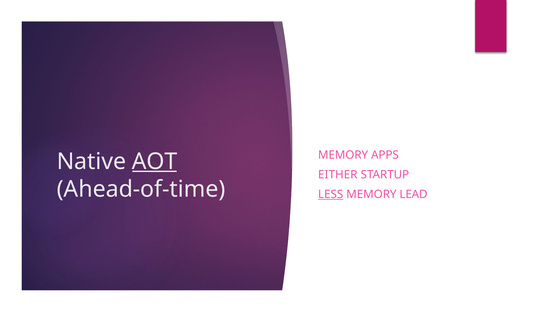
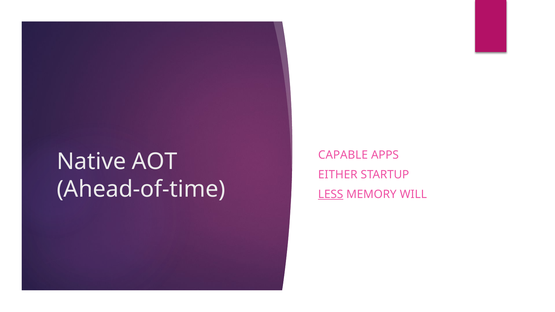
MEMORY: MEMORY -> CAPABLE (343, 155)
AOT underline: present -> none (155, 162)
LEAD: LEAD -> WILL (413, 194)
